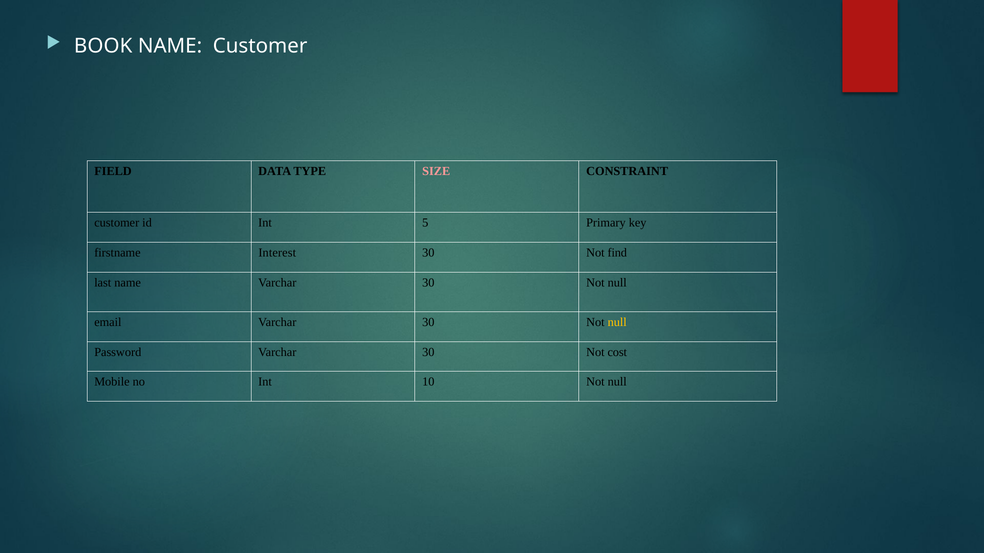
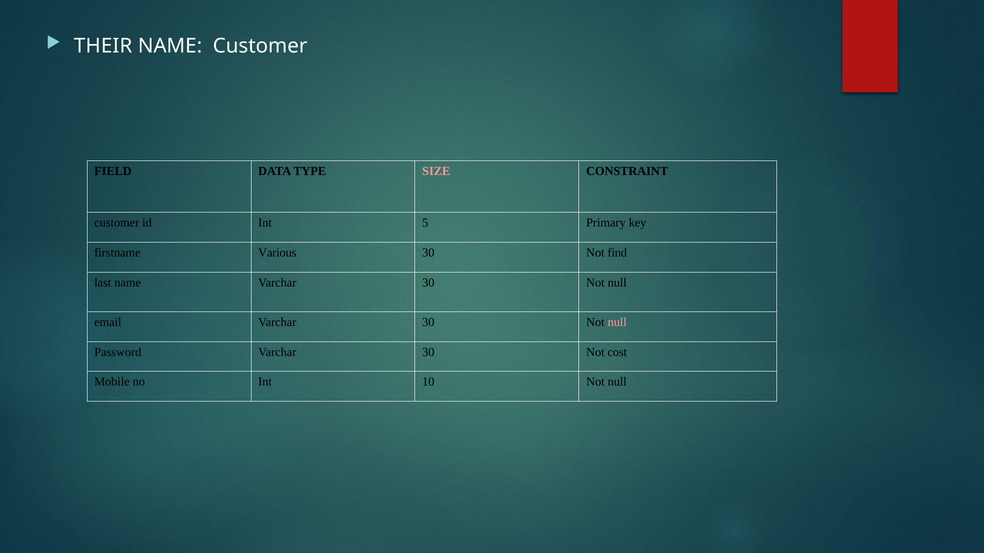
BOOK: BOOK -> THEIR (103, 46)
Interest: Interest -> Various (277, 253)
null colour: yellow -> pink (617, 322)
